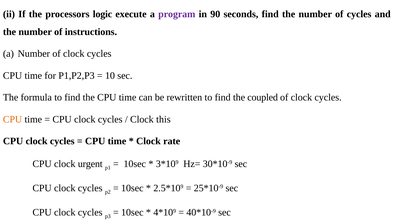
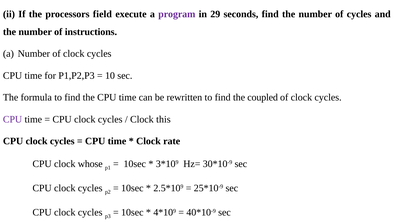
logic: logic -> field (102, 14)
90: 90 -> 29 (215, 14)
CPU colour: orange -> purple (13, 119)
urgent: urgent -> whose (90, 164)
